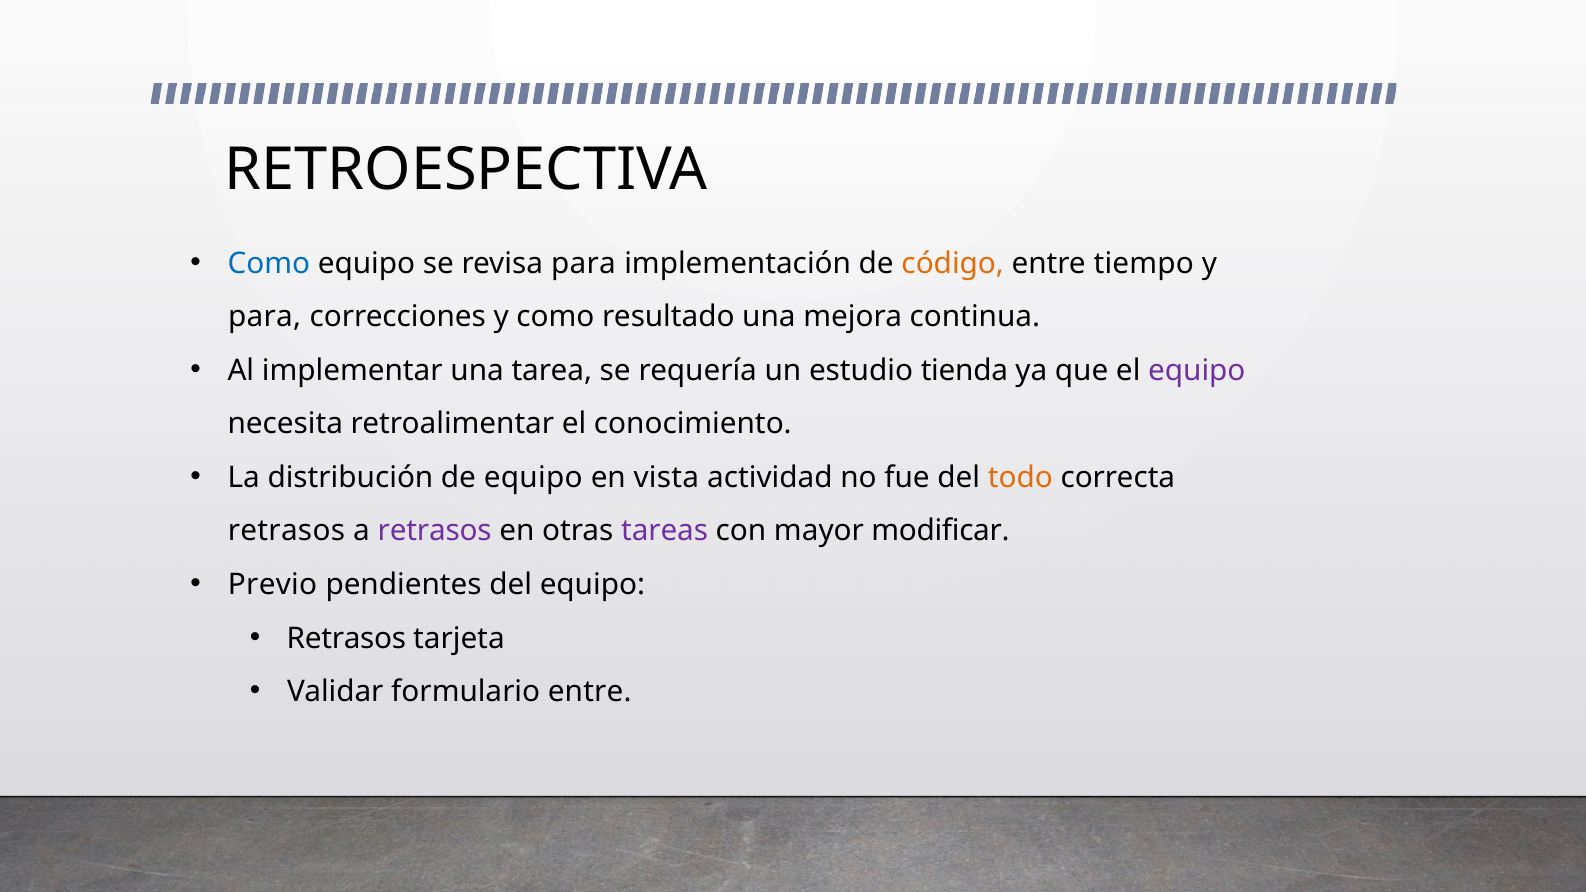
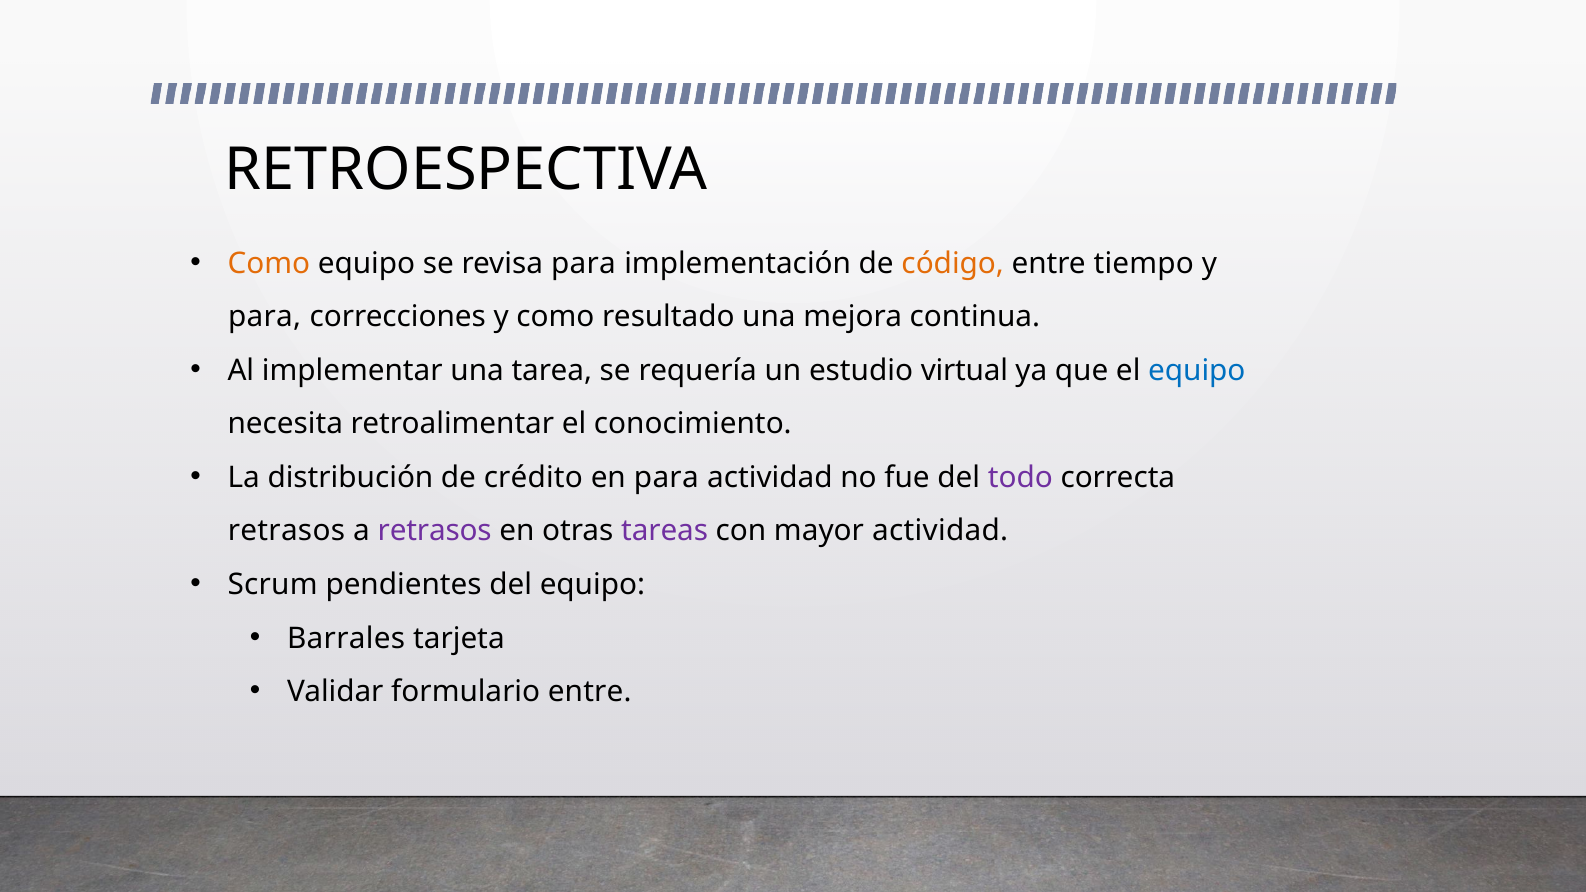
Como colour: blue -> orange (269, 264)
tienda: tienda -> virtual (964, 371)
equipo colour: purple -> blue (1197, 371)
de equipo: equipo -> crédito (533, 478)
en vista: vista -> para (666, 478)
todo colour: orange -> purple (1020, 478)
mayor modificar: modificar -> actividad (940, 531)
Previo: Previo -> Scrum (273, 585)
Retrasos: Retrasos -> Barrales (346, 638)
